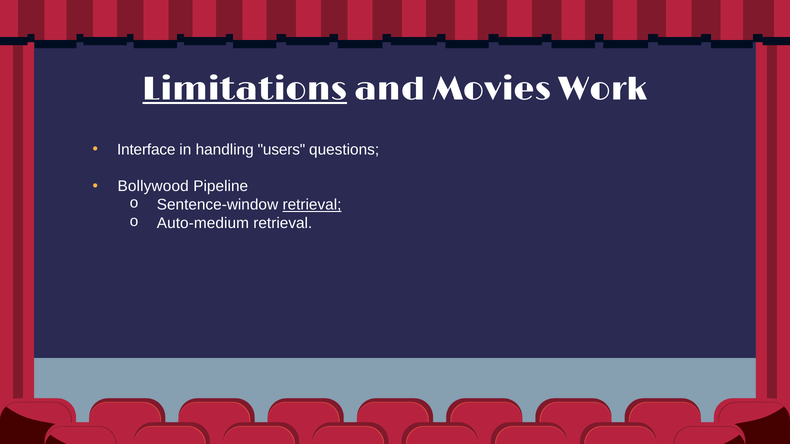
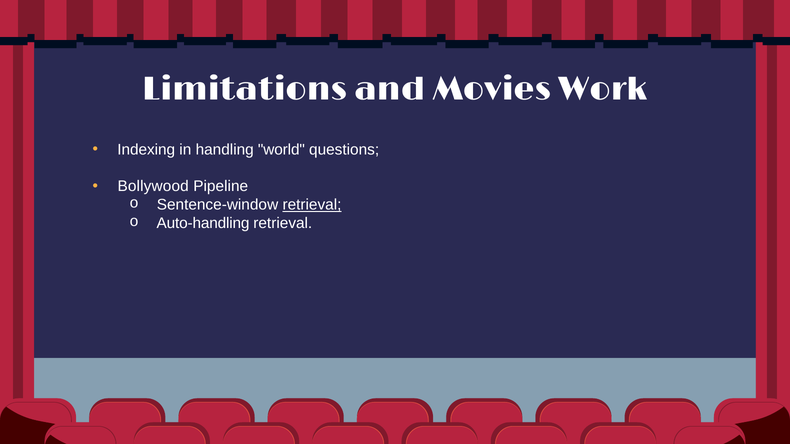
Limitations underline: present -> none (245, 89)
Interface: Interface -> Indexing (146, 150)
users: users -> world (281, 150)
Auto-medium: Auto-medium -> Auto-handling (203, 223)
